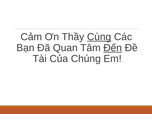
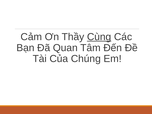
Đến underline: present -> none (113, 48)
